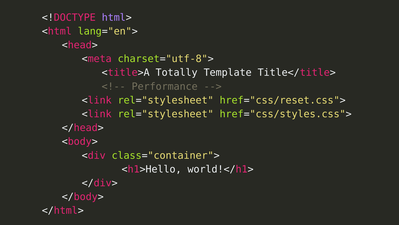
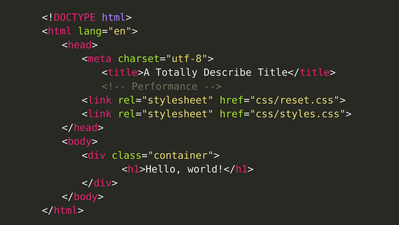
Template: Template -> Describe (228, 73)
